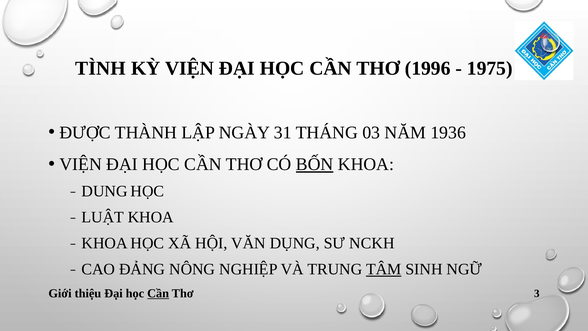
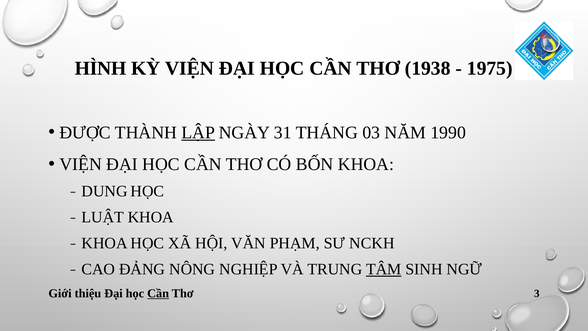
TÌNH: TÌNH -> HÌNH (101, 68)
1996: 1996 -> 1938 (428, 68)
LẬP underline: none -> present (198, 133)
1936: 1936 -> 1990 (448, 133)
BỐN underline: present -> none (315, 164)
DỤNG: DỤNG -> PHẠM (295, 243)
